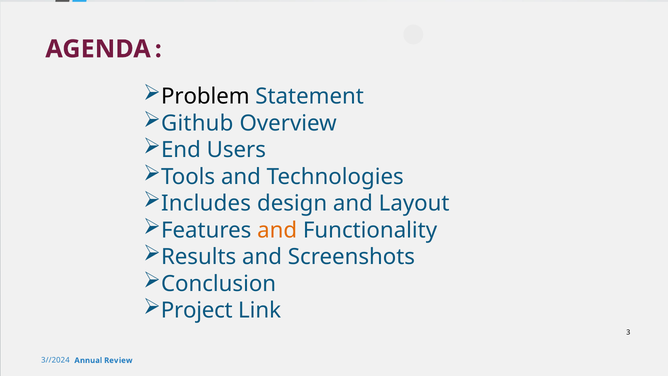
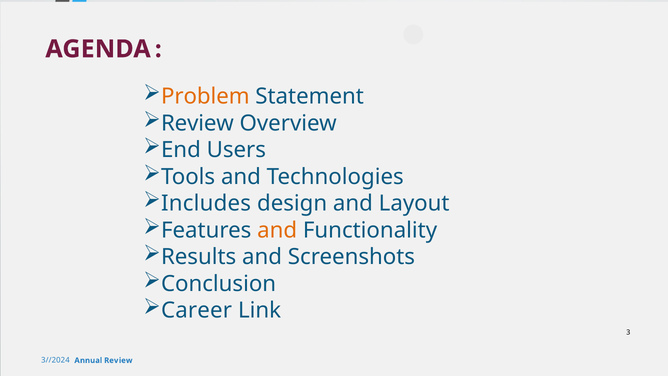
Problem colour: black -> orange (205, 97)
Github: Github -> Review (197, 123)
Project: Project -> Career (197, 310)
